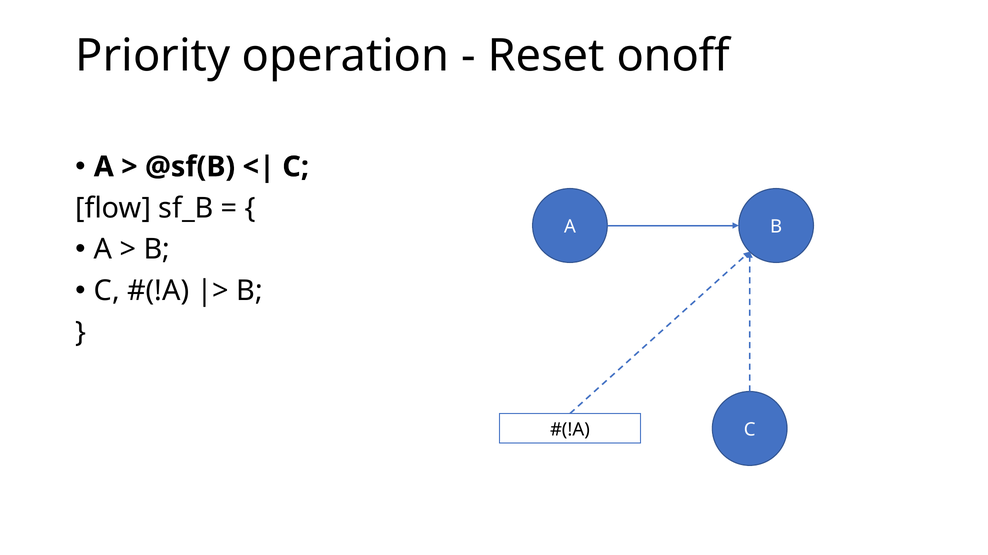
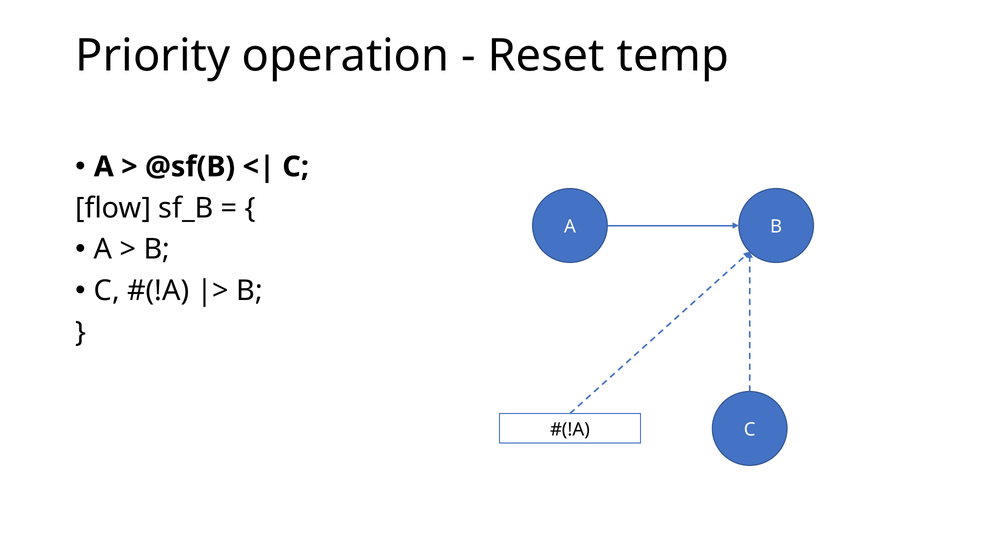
onoff: onoff -> temp (673, 56)
